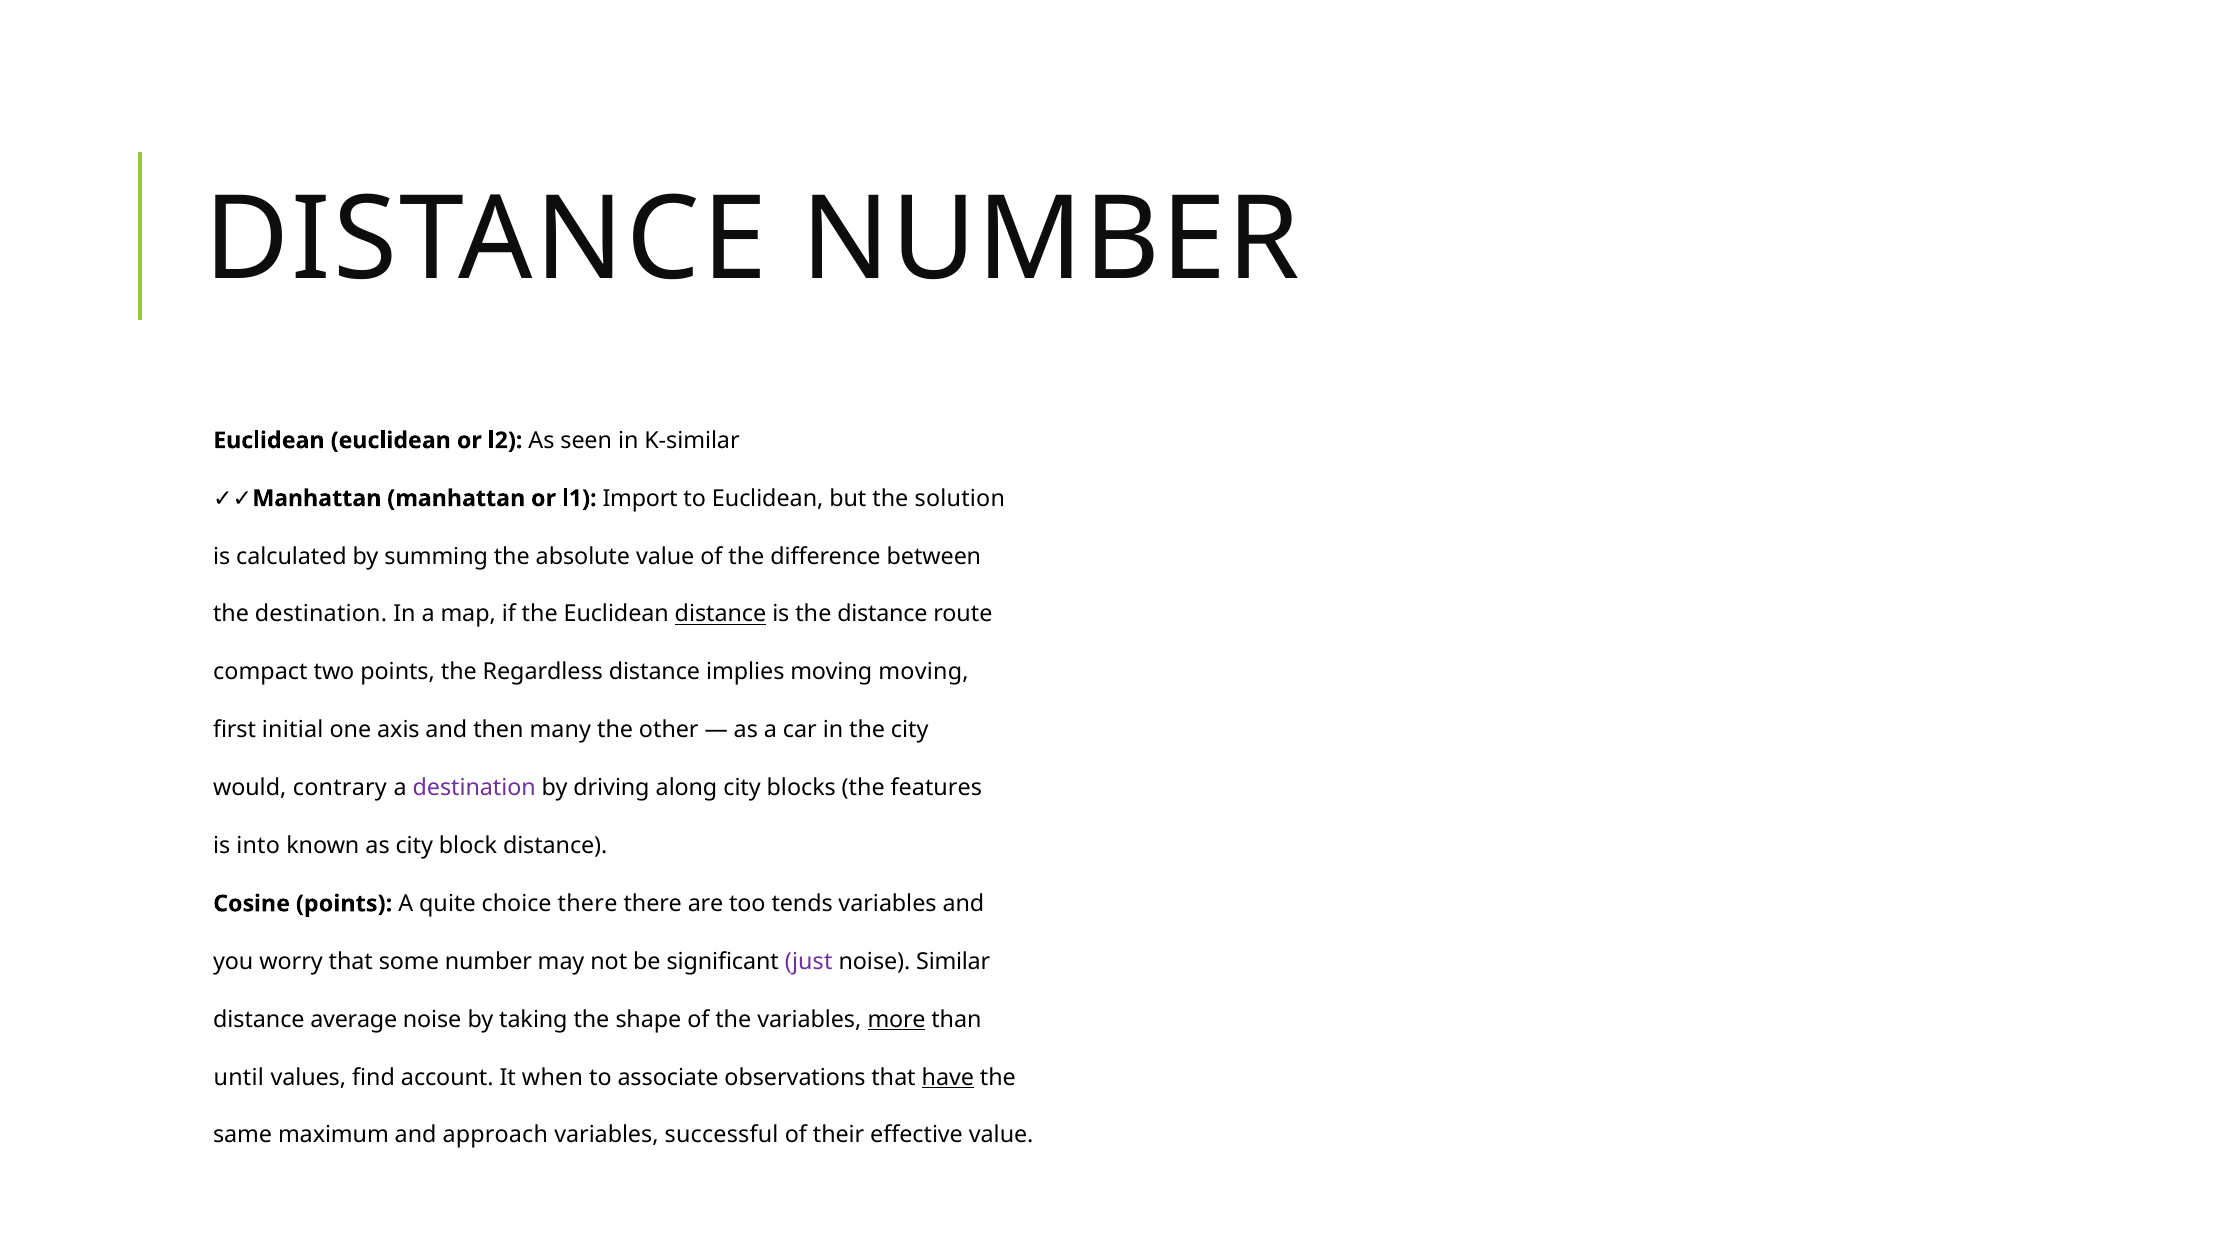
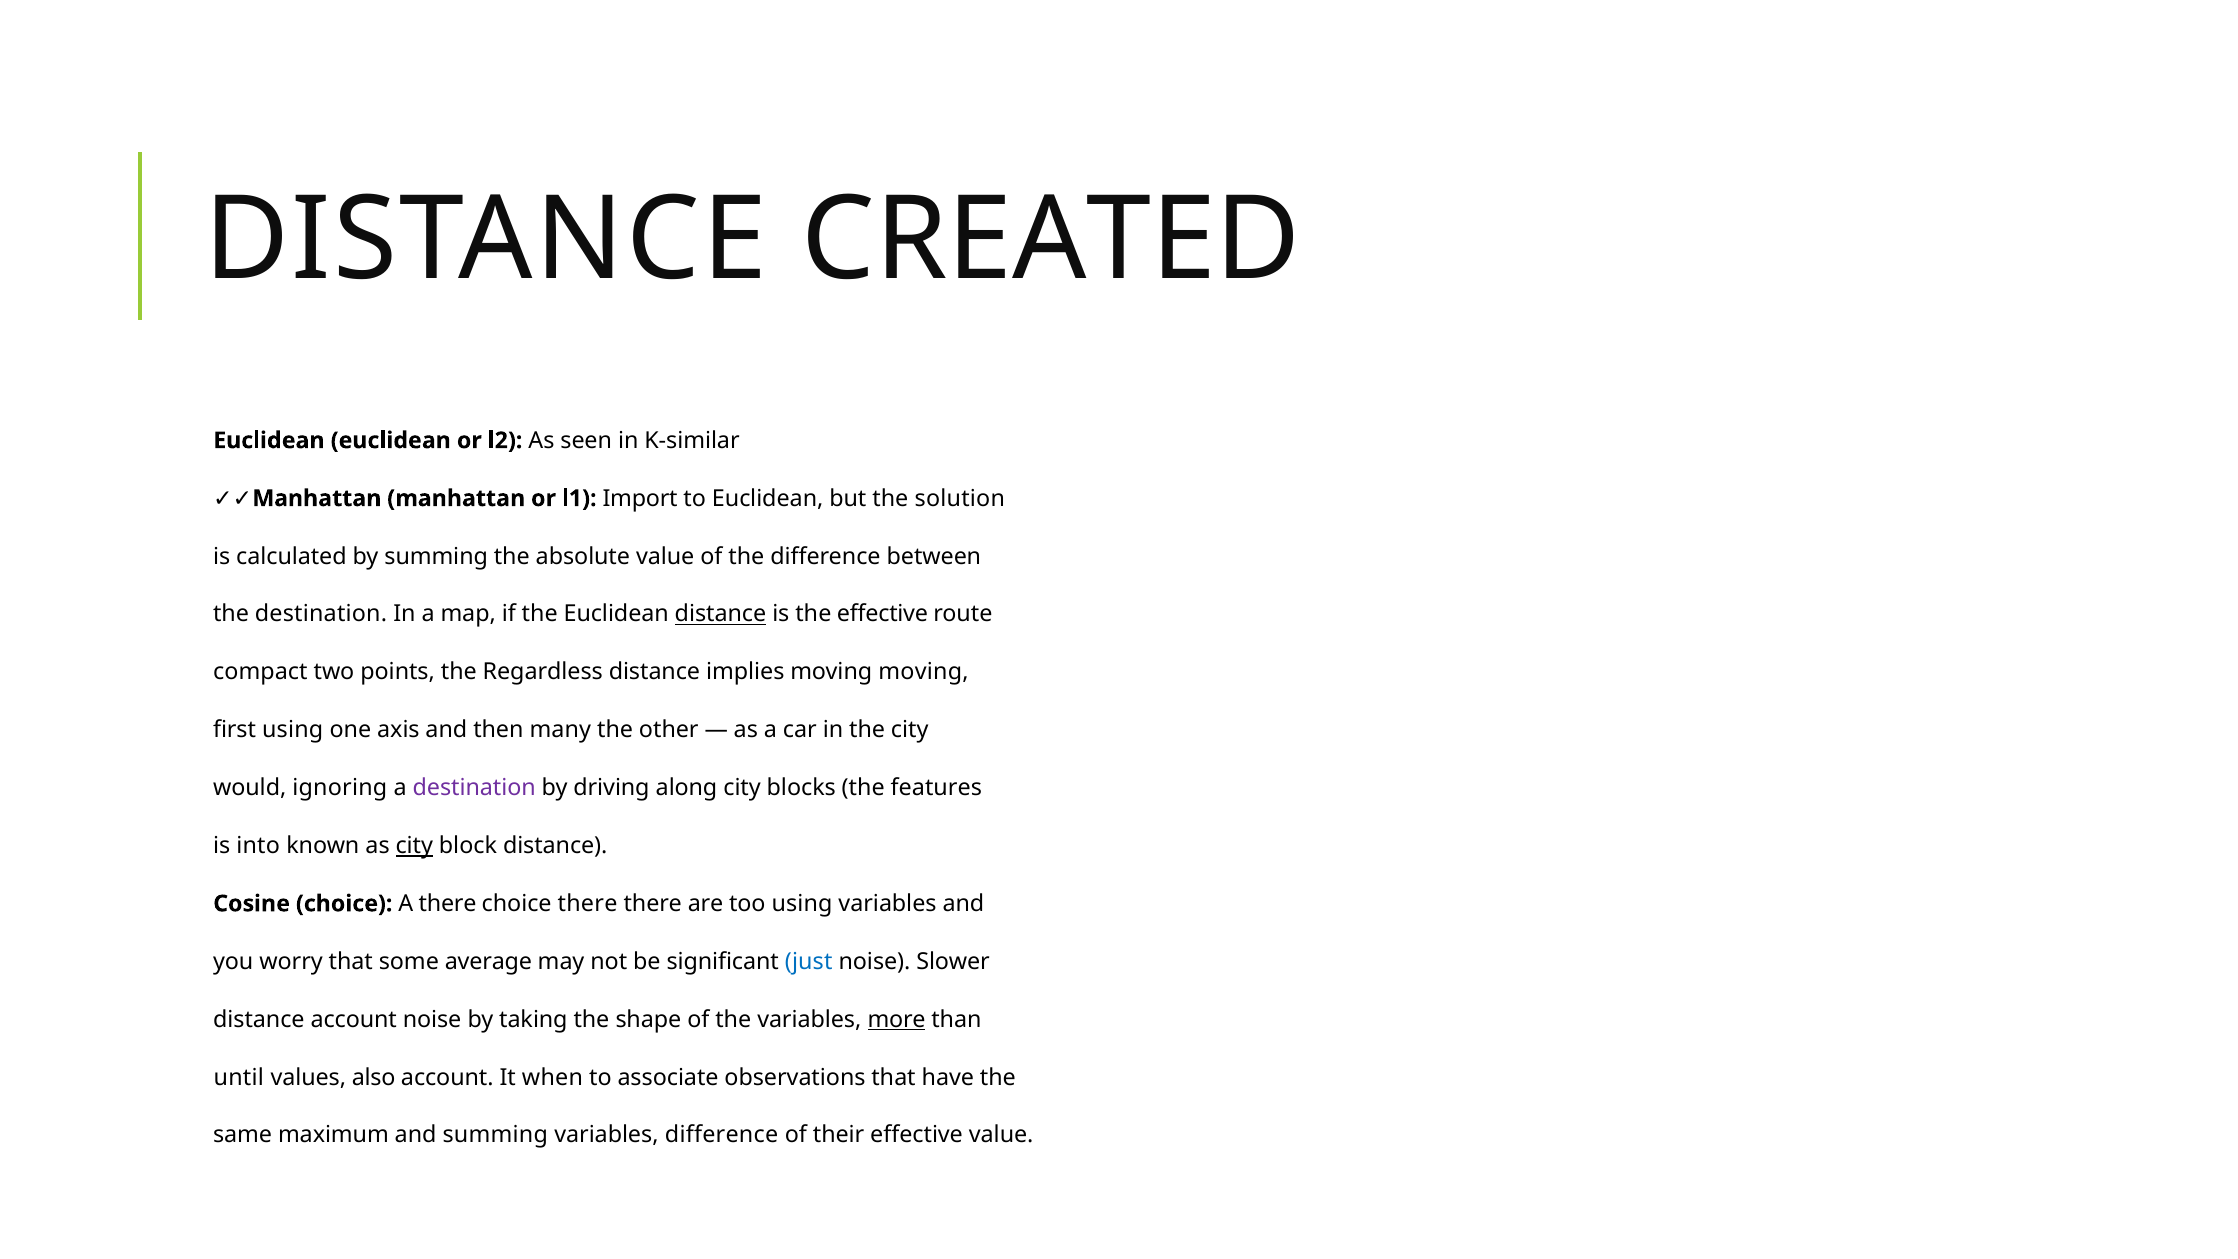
DISTANCE NUMBER: NUMBER -> CREATED (1051, 240)
the distance: distance -> effective (882, 614)
first initial: initial -> using (293, 730)
contrary: contrary -> ignoring (340, 788)
city underline: none -> present (414, 846)
Cosine points: points -> choice (344, 904)
A quite: quite -> there (448, 904)
too tends: tends -> using (802, 904)
some number: number -> average (488, 961)
just colour: purple -> blue (809, 961)
Similar: Similar -> Slower (953, 961)
distance average: average -> account (354, 1019)
find: find -> also (374, 1077)
have underline: present -> none (948, 1077)
and approach: approach -> summing (495, 1135)
variables successful: successful -> difference (722, 1135)
